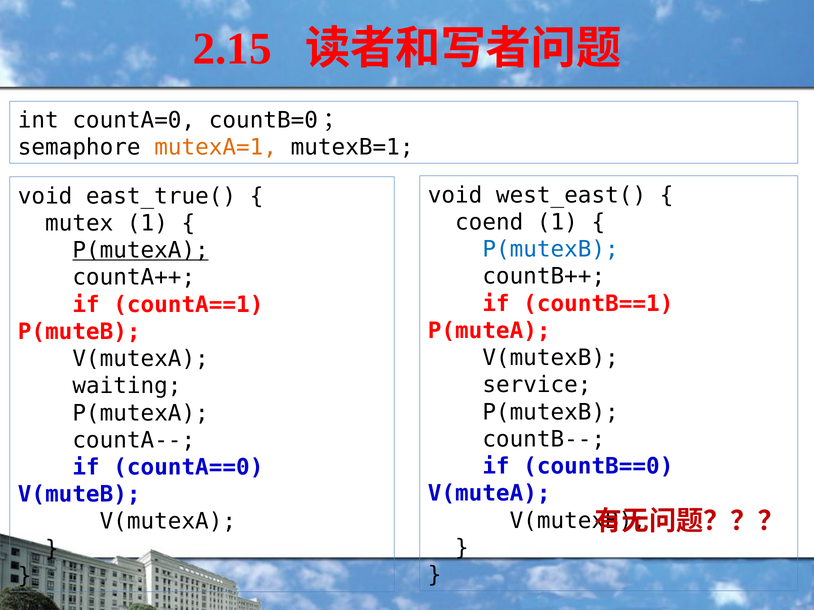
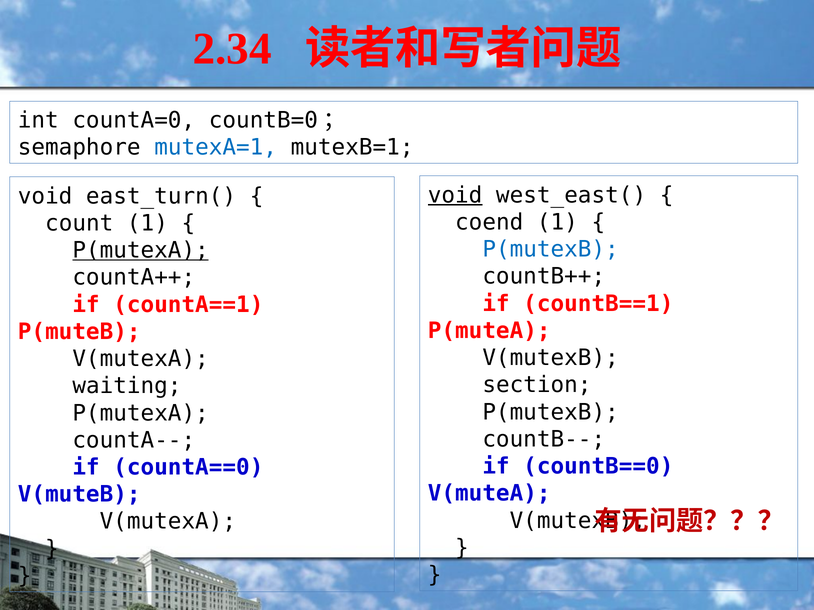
2.15: 2.15 -> 2.34 (232, 49)
mutexA=1 colour: orange -> blue (216, 147)
void underline: none -> present (455, 195)
east_true(: east_true( -> east_turn( (161, 196)
mutex: mutex -> count (79, 223)
service: service -> section (537, 385)
